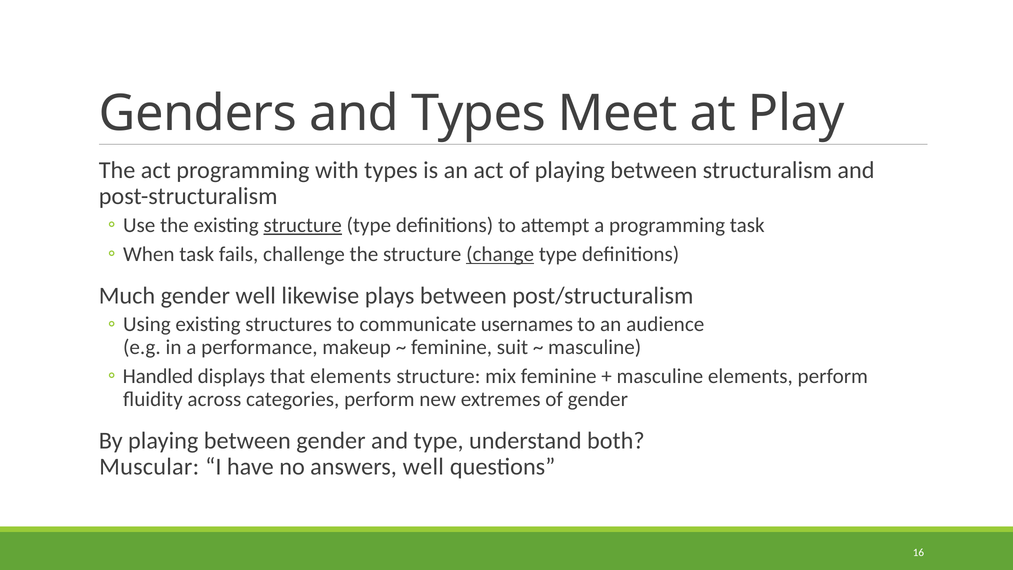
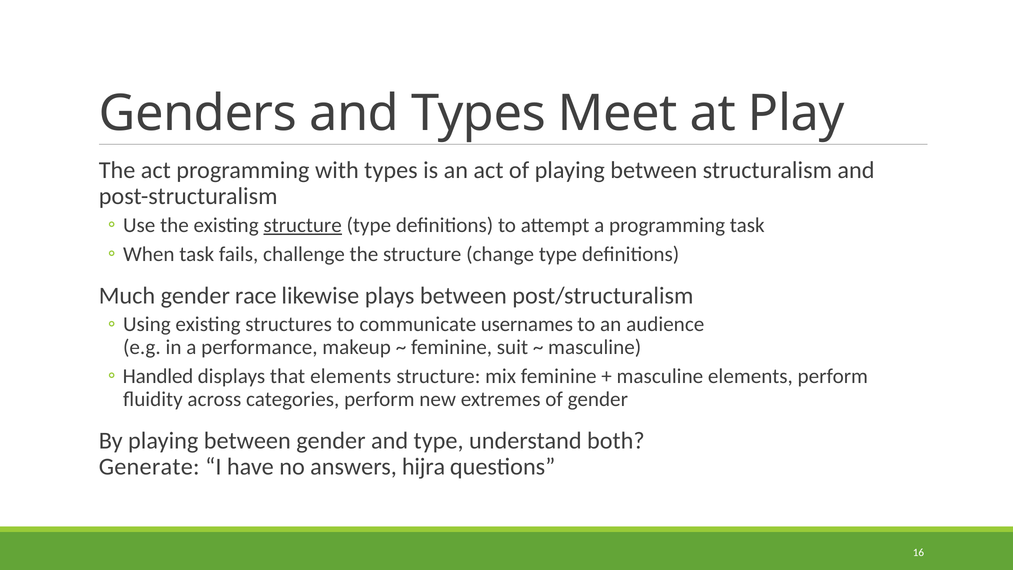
change underline: present -> none (500, 254)
gender well: well -> race (256, 296)
Muscular: Muscular -> Generate (149, 467)
answers well: well -> hijra (424, 467)
